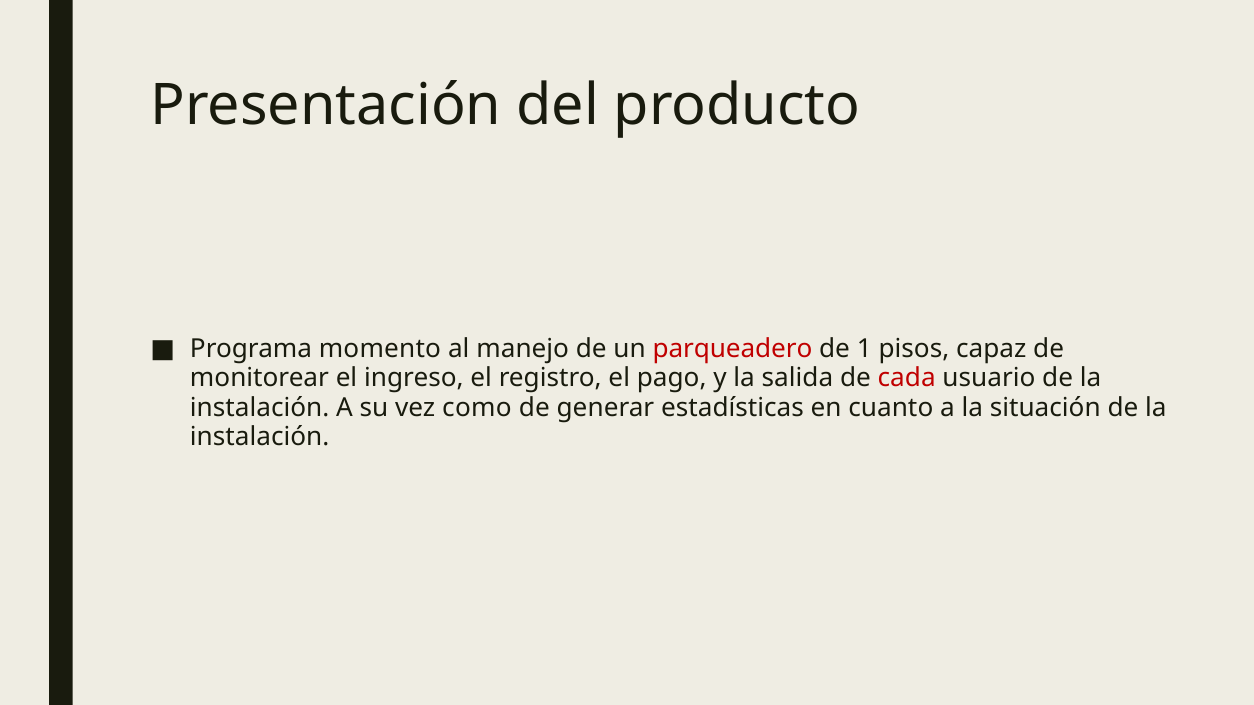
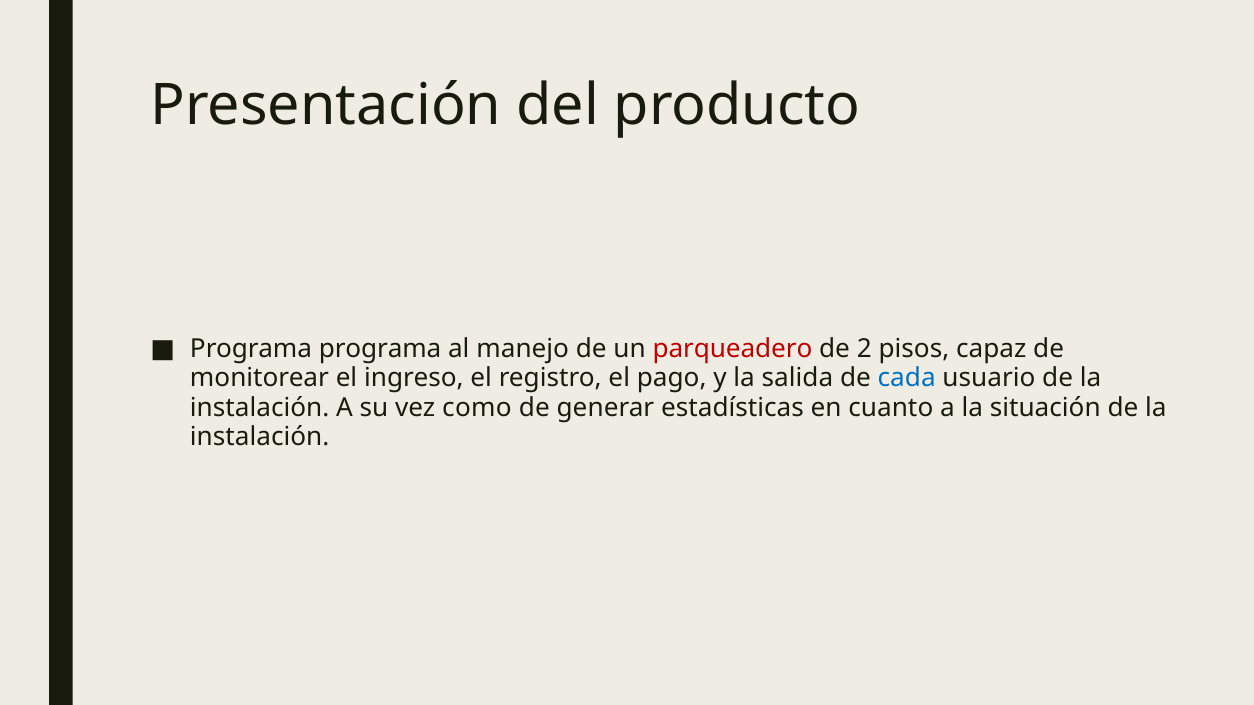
Programa momento: momento -> programa (380, 349)
1: 1 -> 2 (864, 349)
cada colour: red -> blue (907, 378)
